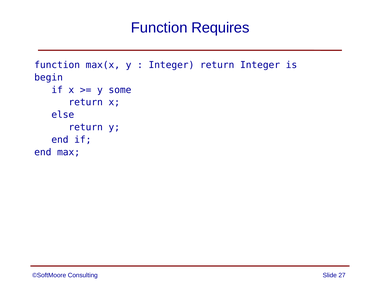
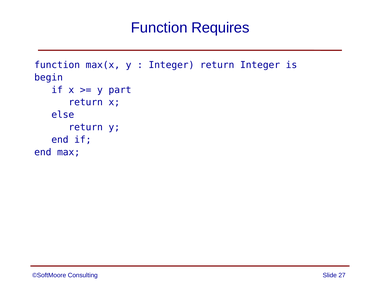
some: some -> part (120, 90)
